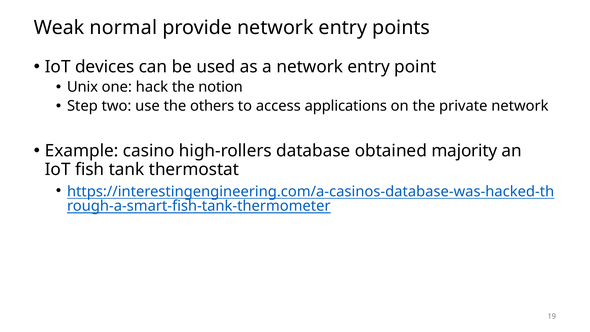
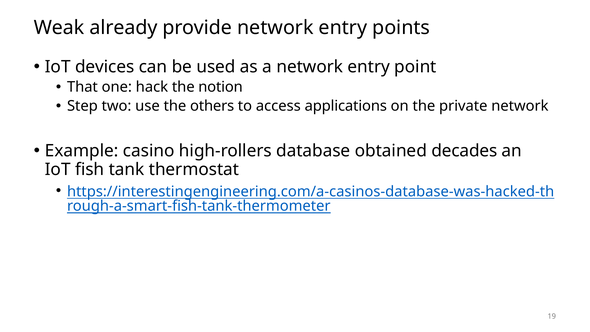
normal: normal -> already (123, 28)
Unix: Unix -> That (82, 87)
majority: majority -> decades (464, 151)
